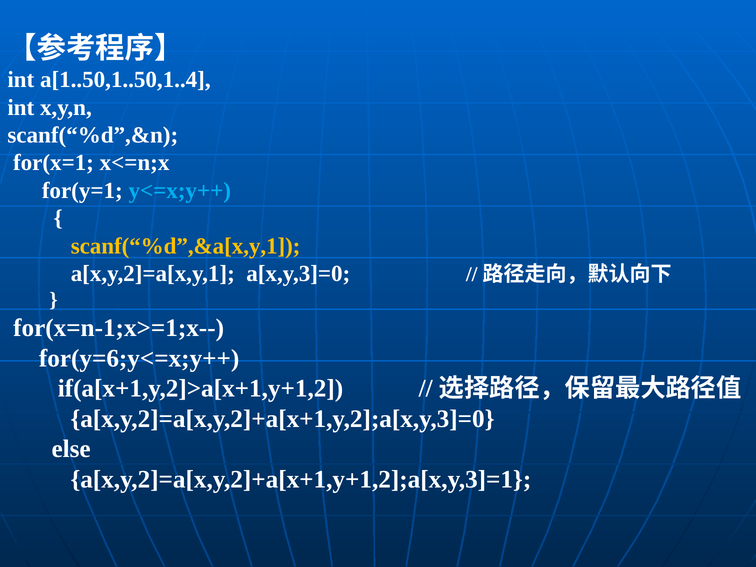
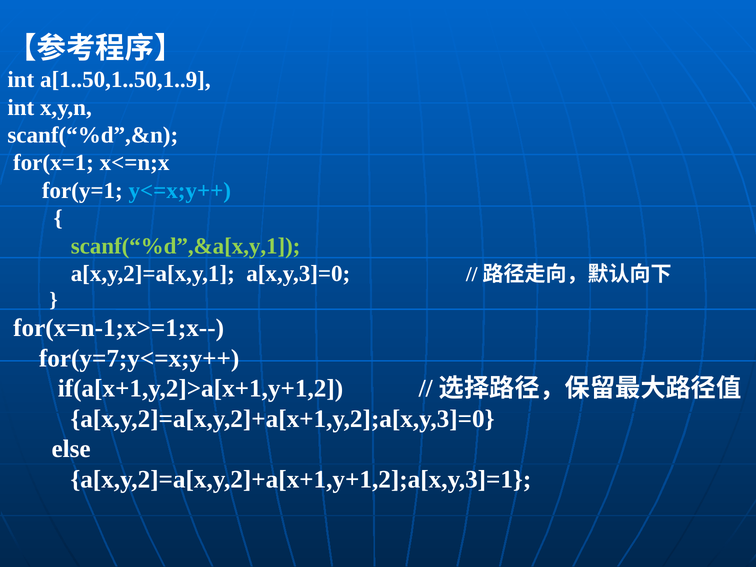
a[1..50,1..50,1..4: a[1..50,1..50,1..4 -> a[1..50,1..50,1..9 (125, 80)
scanf(“%d”,&a[x,y,1 colour: yellow -> light green (186, 246)
for(y=6;y<=x;y++: for(y=6;y<=x;y++ -> for(y=7;y<=x;y++ (139, 358)
